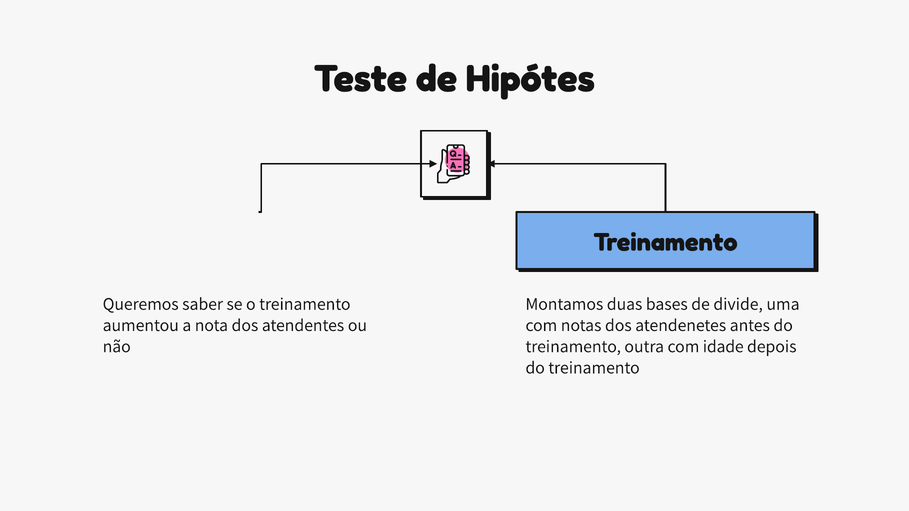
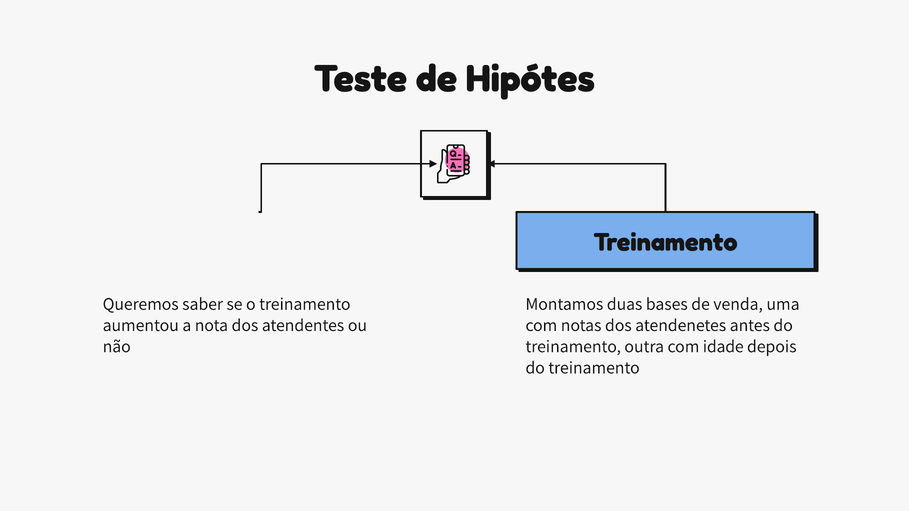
divide: divide -> venda (738, 304)
